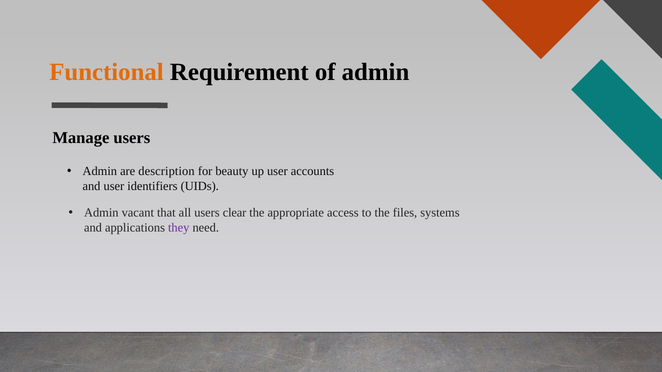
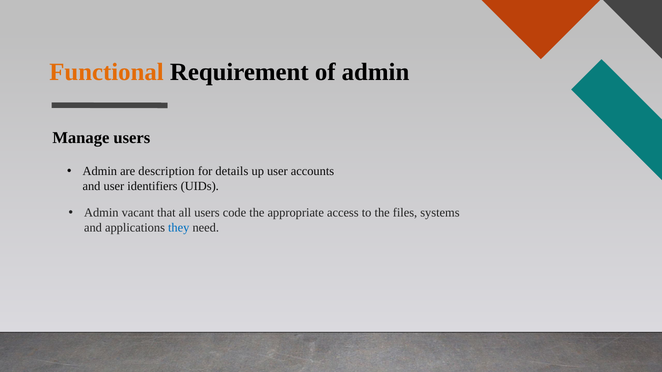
beauty: beauty -> details (232, 171)
clear: clear -> code (234, 213)
they colour: purple -> blue (179, 228)
